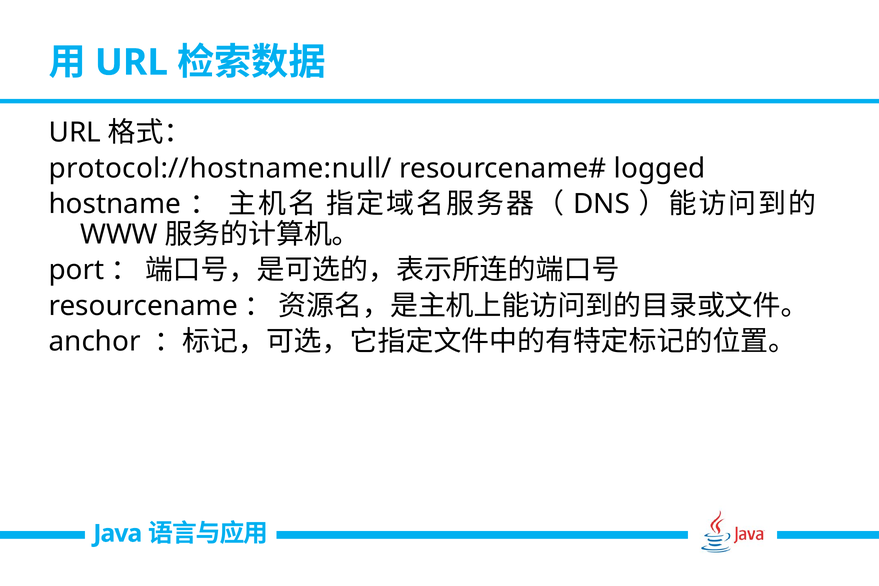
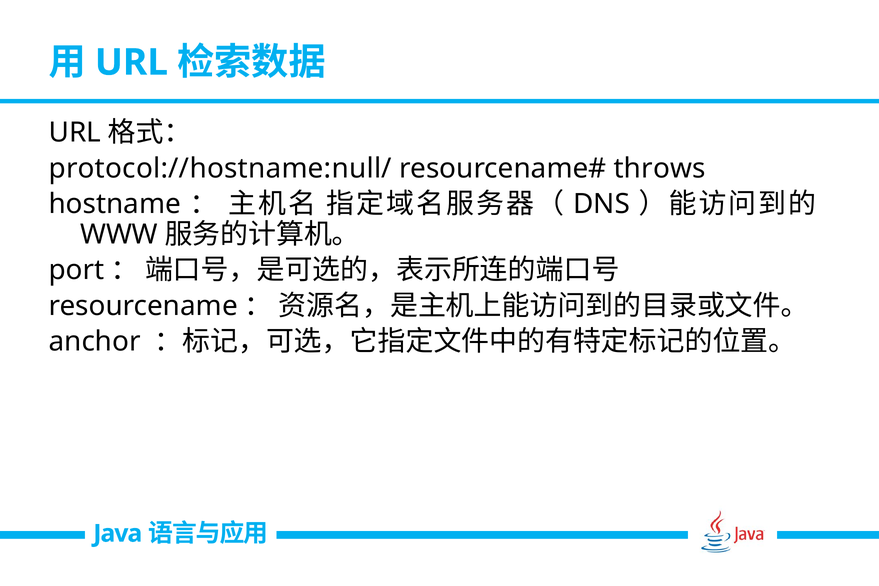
logged: logged -> throws (660, 168)
